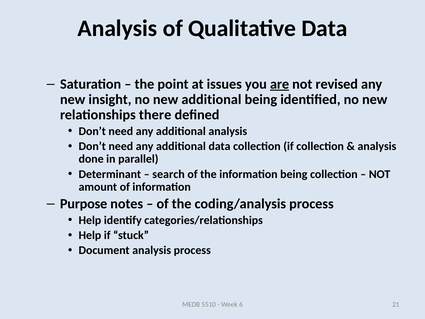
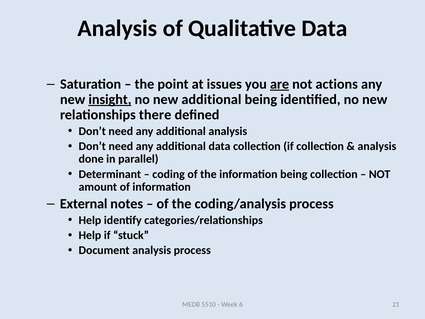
revised: revised -> actions (337, 84)
insight underline: none -> present (110, 99)
search: search -> coding (169, 174)
Purpose: Purpose -> External (84, 204)
